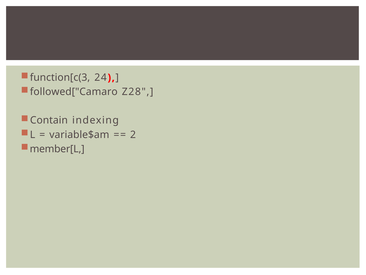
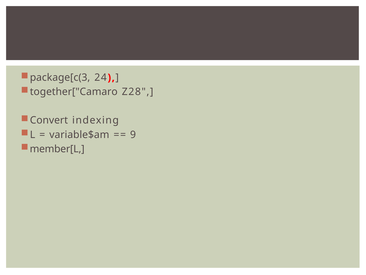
function[c(3: function[c(3 -> package[c(3 (60, 77)
followed["Camaro: followed["Camaro -> together["Camaro (74, 92)
Contain: Contain -> Convert (49, 120)
2: 2 -> 9 (133, 134)
